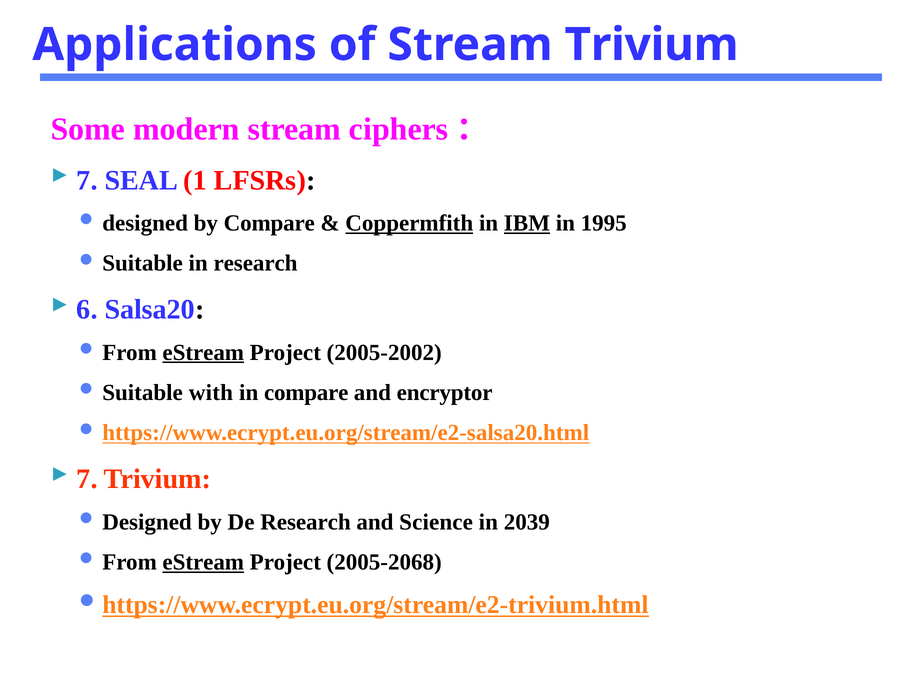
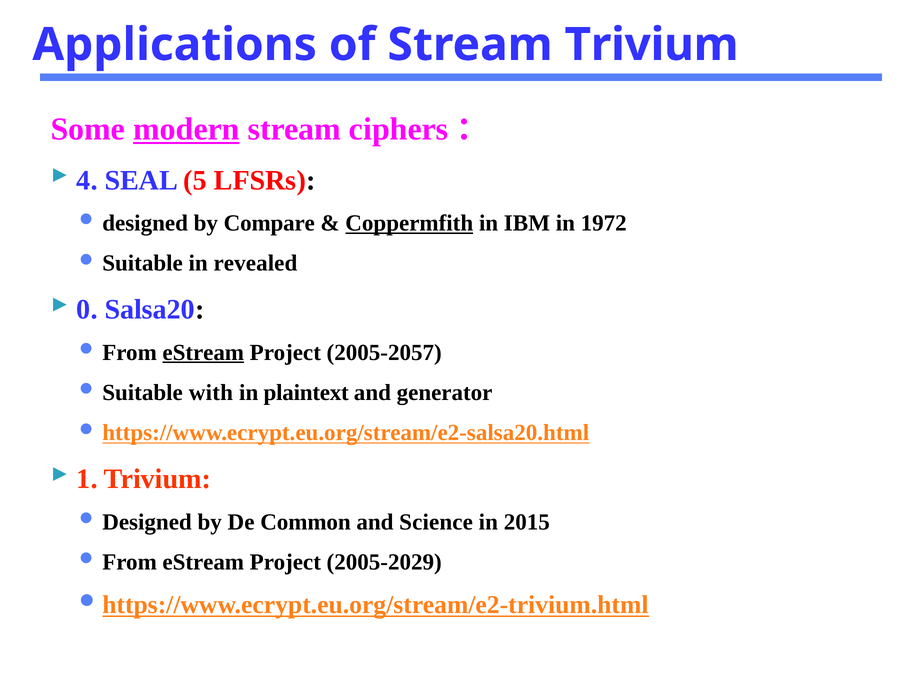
modern underline: none -> present (186, 129)
7: 7 -> 4 (87, 180)
1: 1 -> 5 (195, 180)
IBM underline: present -> none (527, 223)
1995: 1995 -> 1972 (604, 223)
in research: research -> revealed (255, 263)
6: 6 -> 0 (87, 309)
2005-2002: 2005-2002 -> 2005-2057 (384, 352)
in compare: compare -> plaintext (306, 392)
encryptor: encryptor -> generator (445, 392)
7: 7 -> 1 (87, 479)
De Research: Research -> Common (306, 522)
2039: 2039 -> 2015 (527, 522)
eStream underline: present -> none (203, 562)
2005-2068: 2005-2068 -> 2005-2029 (384, 562)
